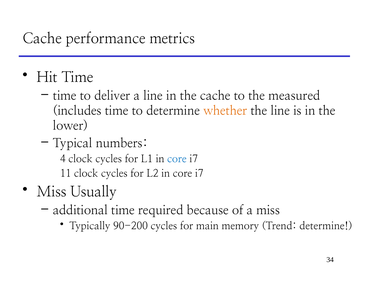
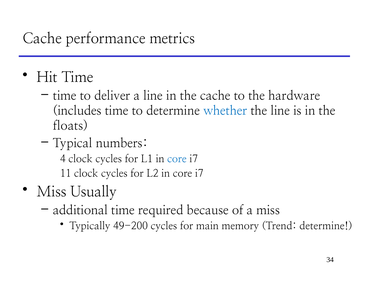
measured: measured -> hardware (294, 96)
whether colour: orange -> blue (225, 111)
lower: lower -> floats (70, 126)
90-200: 90-200 -> 49-200 (130, 226)
